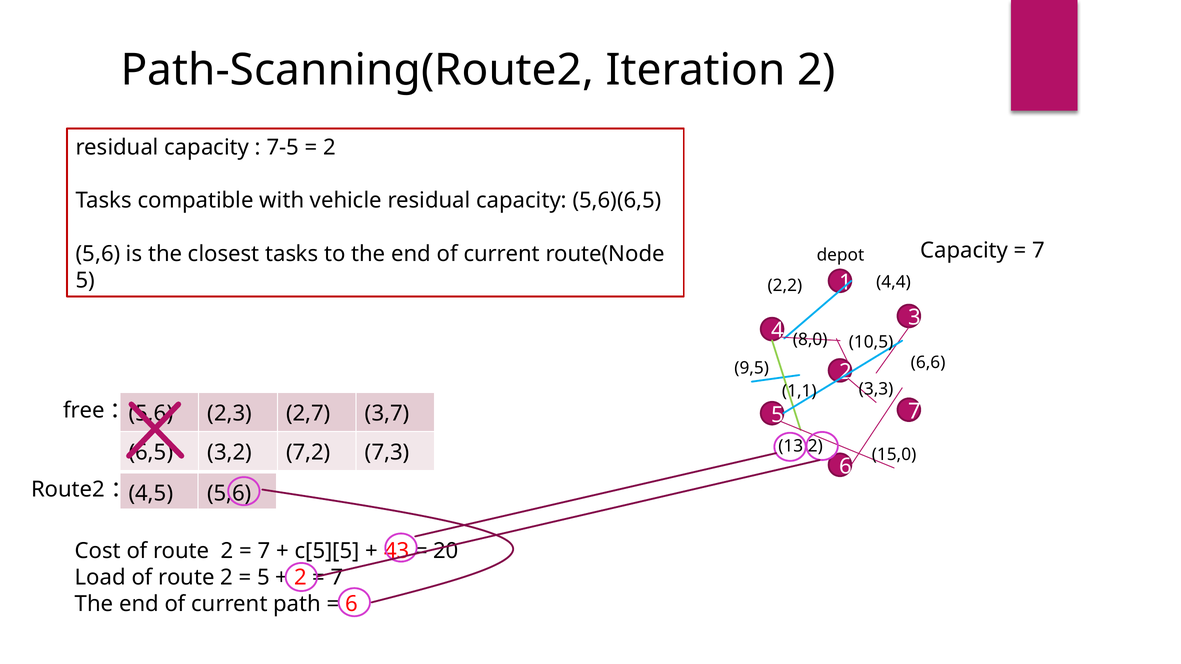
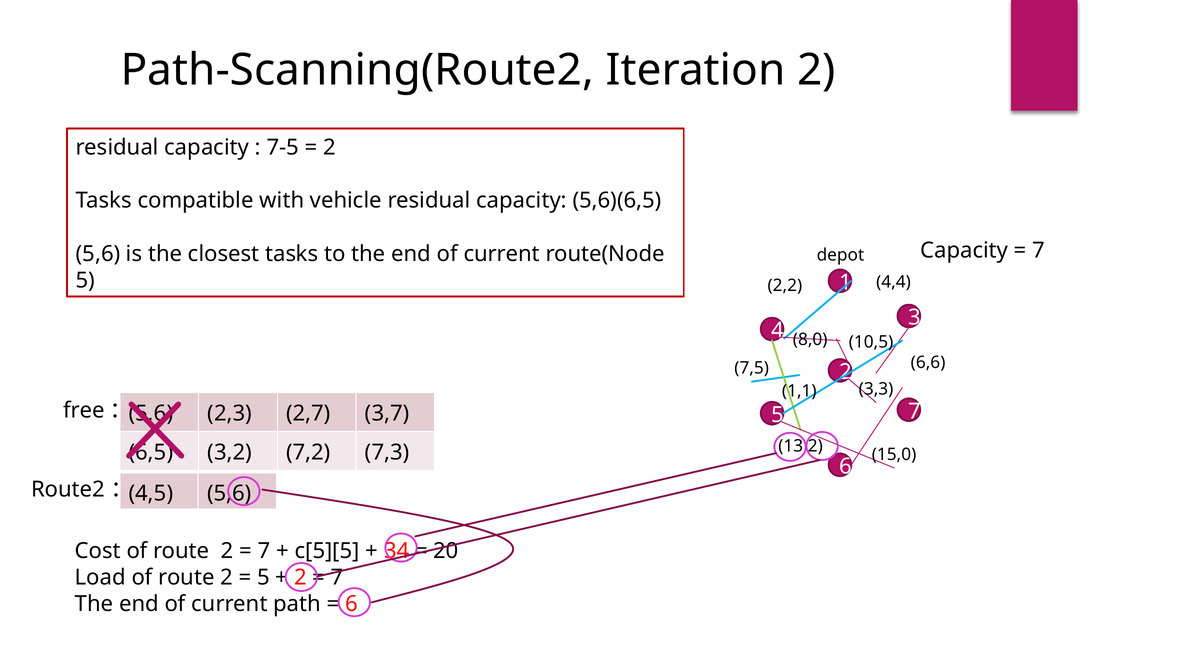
9,5: 9,5 -> 7,5 (752, 368)
43: 43 -> 34 (397, 551)
